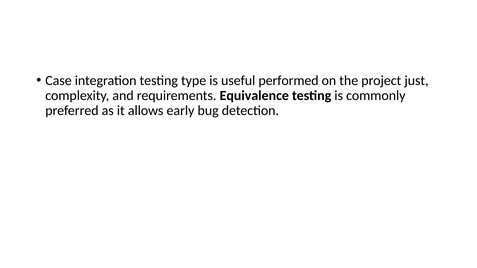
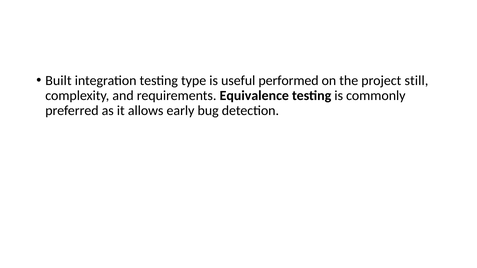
Case: Case -> Built (58, 81)
just: just -> still (416, 81)
